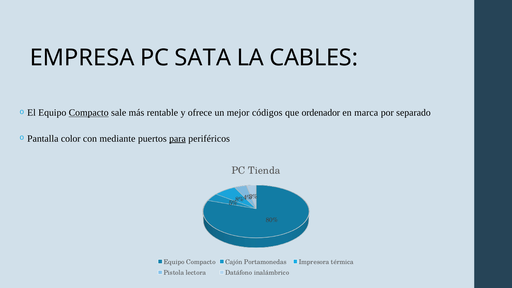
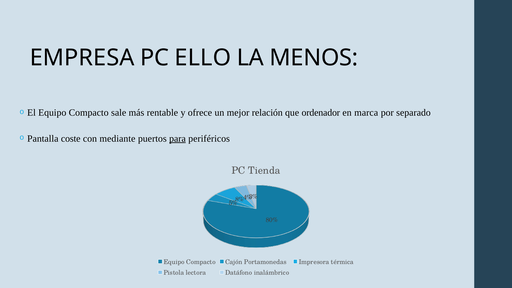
SATA: SATA -> ELLO (203, 58)
CABLES: CABLES -> MENOS (314, 58)
Compacto underline: present -> none (89, 113)
códigos: códigos -> relación (267, 113)
color: color -> coste (71, 139)
